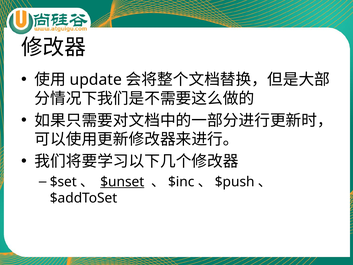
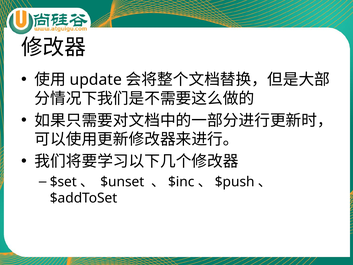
$unset underline: present -> none (122, 182)
